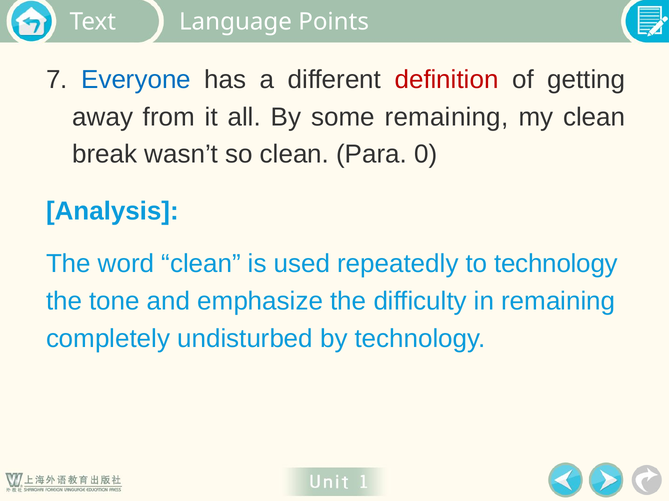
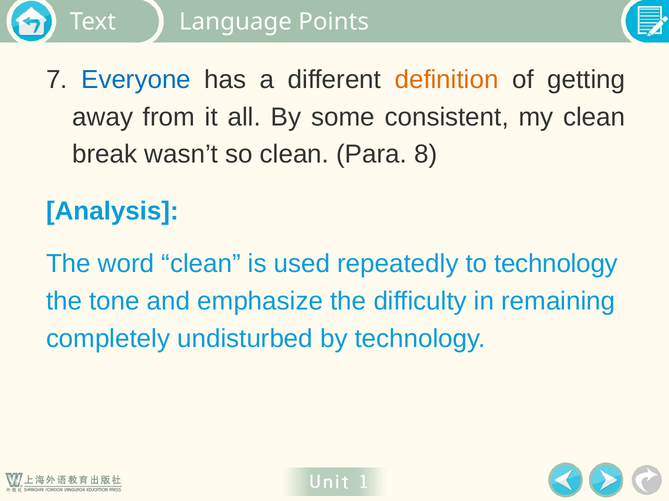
definition colour: red -> orange (447, 80)
some remaining: remaining -> consistent (447, 117)
0: 0 -> 8 (426, 155)
